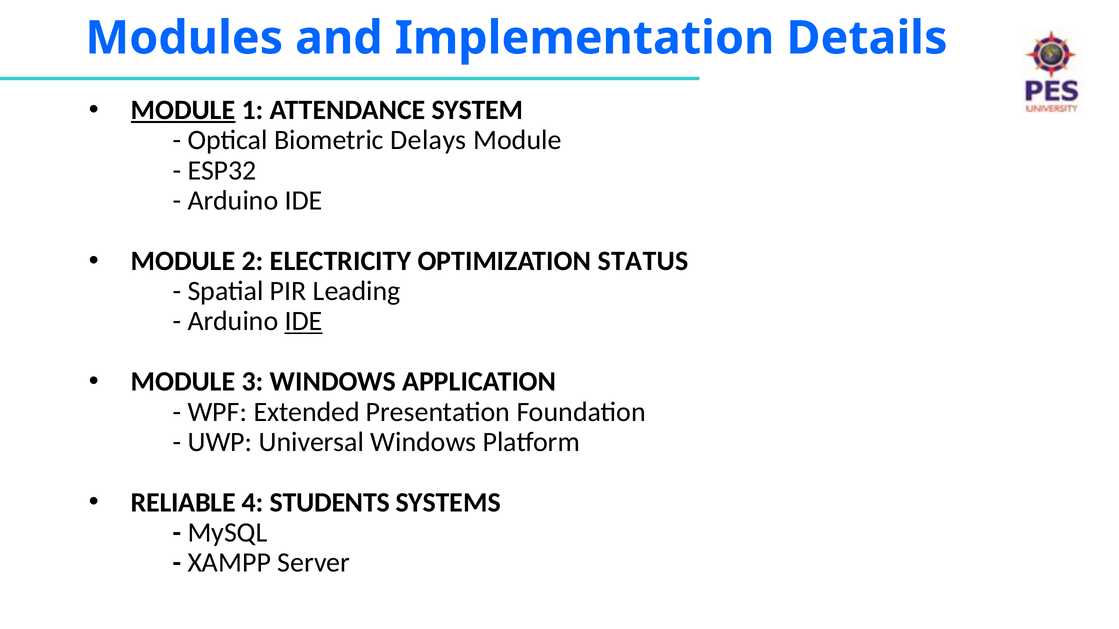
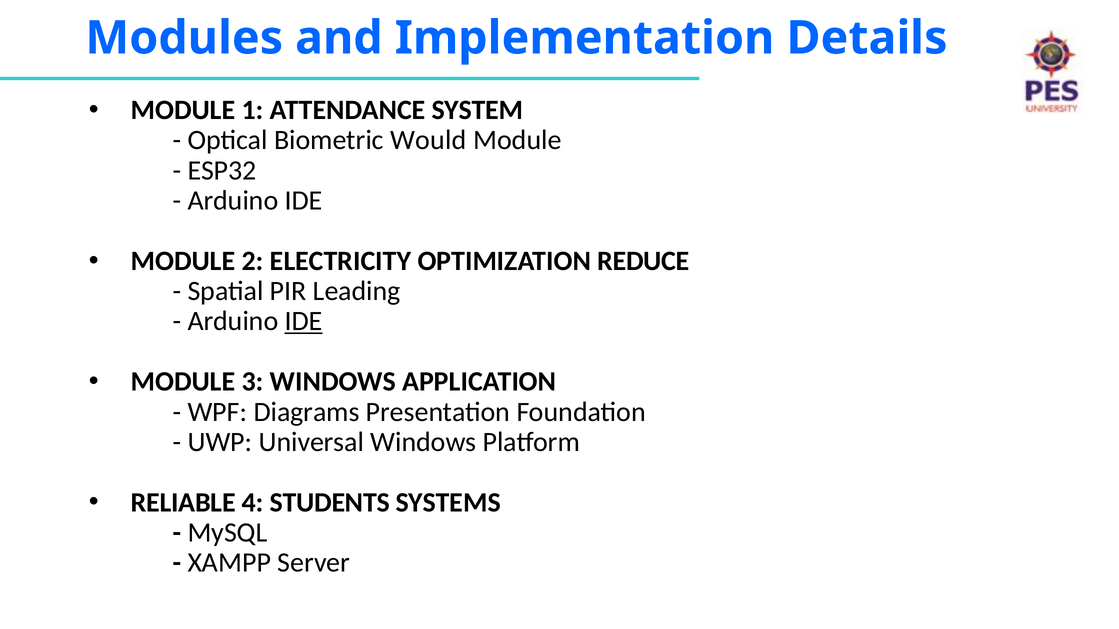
MODULE underline: present -> none (183, 110)
Delays: Delays -> Would (428, 140)
STATUS: STATUS -> REDUCE (643, 261)
Extended: Extended -> Diagrams (307, 412)
